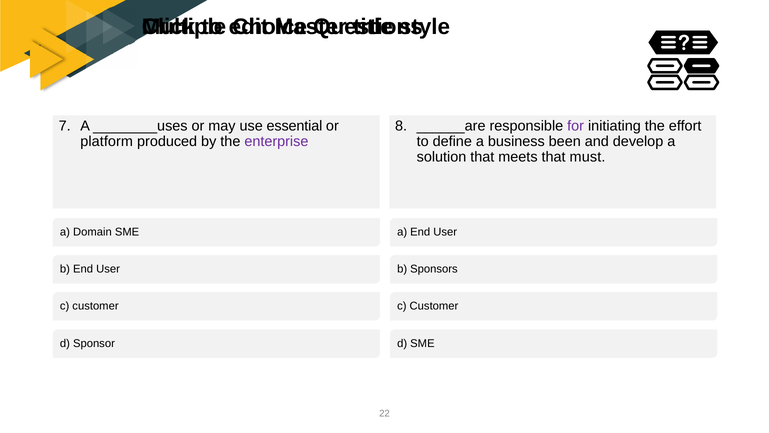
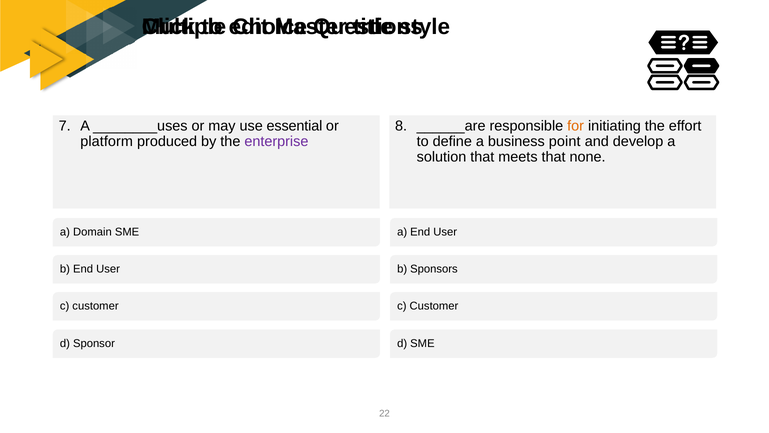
for colour: purple -> orange (576, 126)
been: been -> point (565, 141)
must: must -> none (588, 157)
